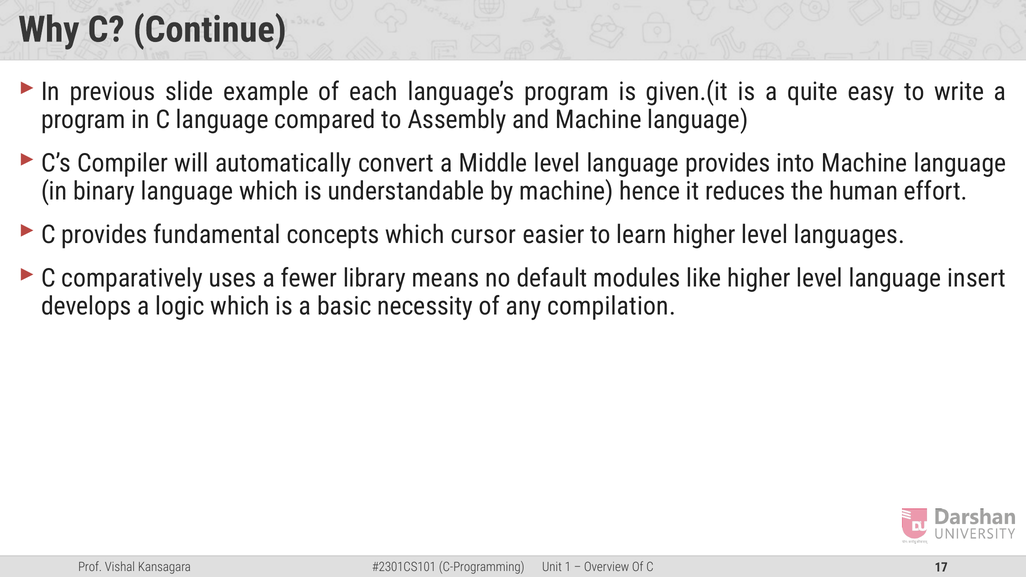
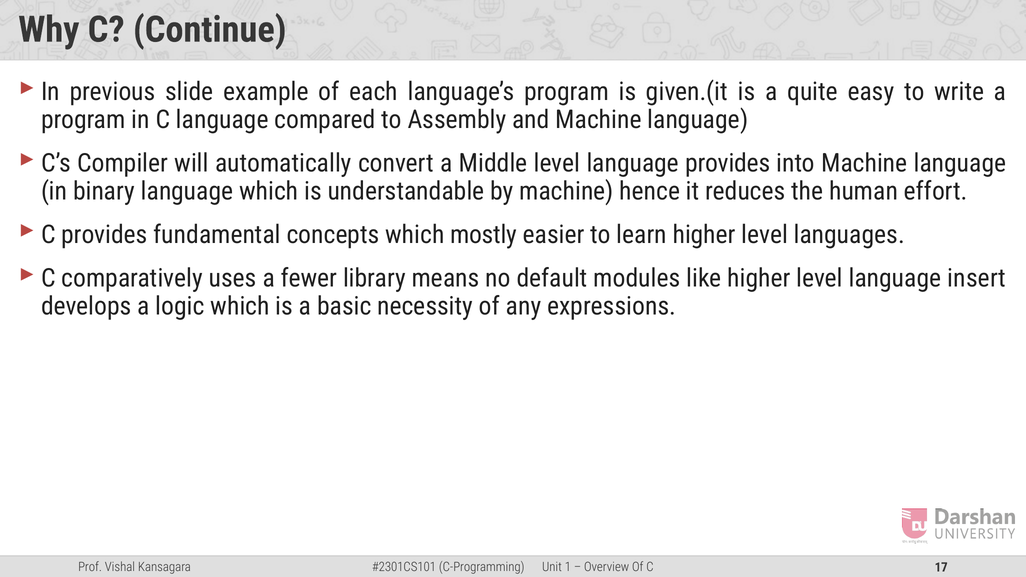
cursor: cursor -> mostly (484, 235)
compilation: compilation -> expressions (612, 306)
